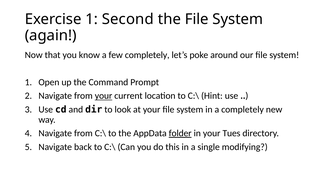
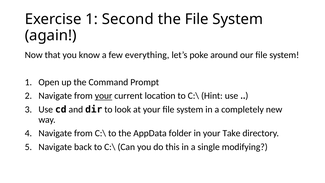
few completely: completely -> everything (147, 55)
folder underline: present -> none (180, 133)
Tues: Tues -> Take (231, 133)
